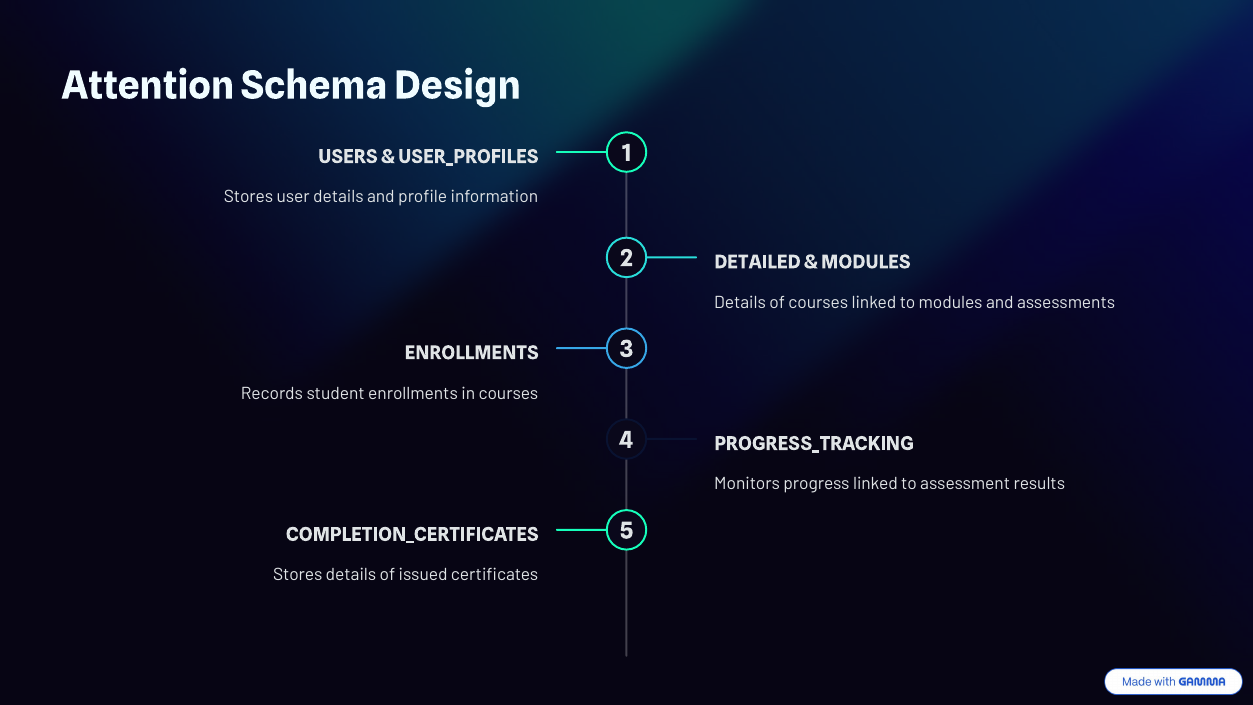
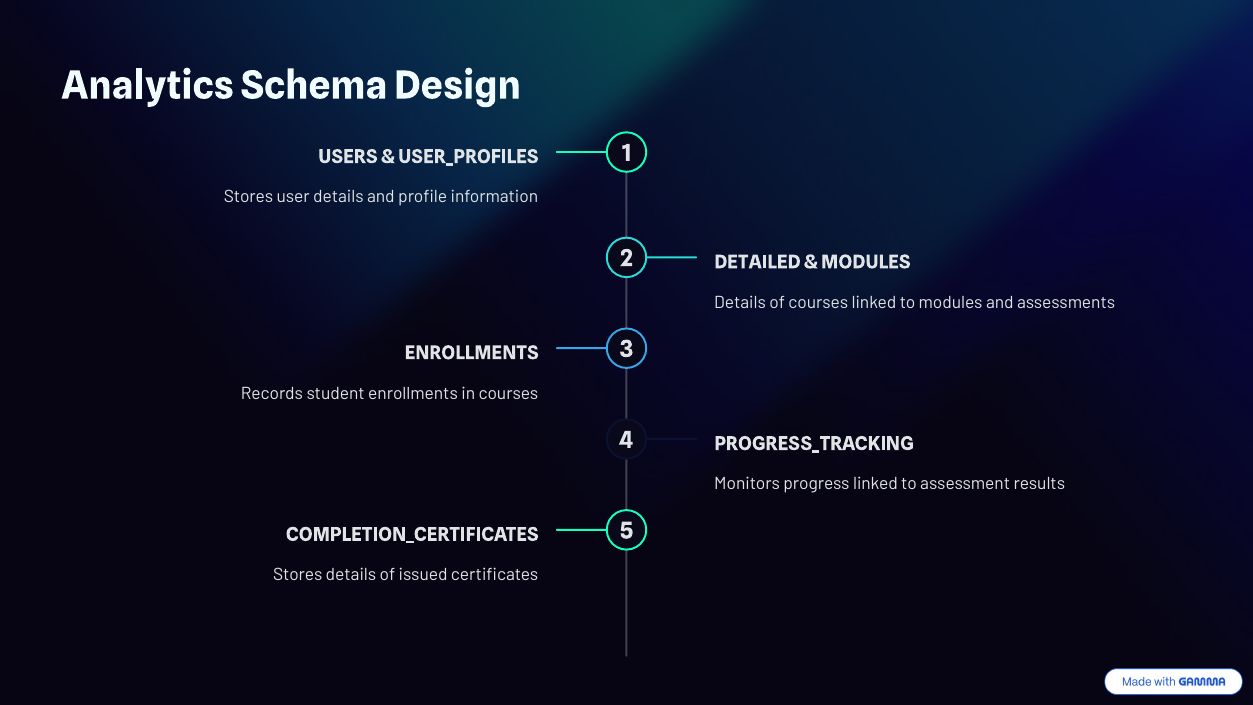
Attention: Attention -> Analytics (148, 86)
